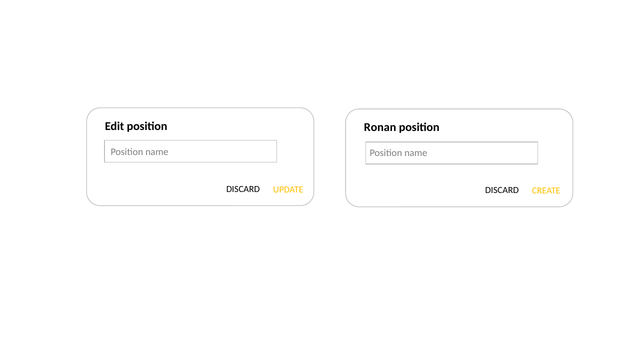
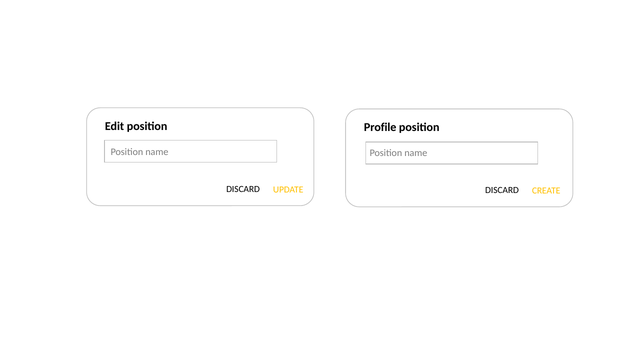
Ronan: Ronan -> Profile (380, 127)
